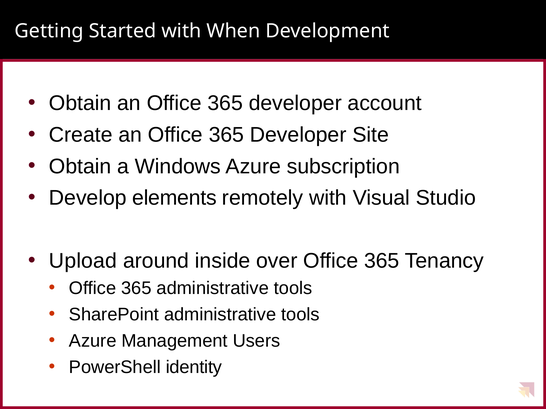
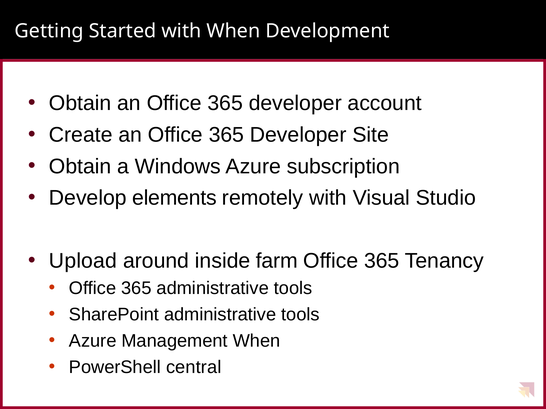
over: over -> farm (277, 261)
Management Users: Users -> When (257, 341)
identity: identity -> central (194, 368)
